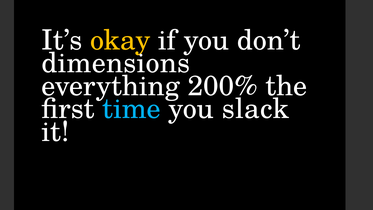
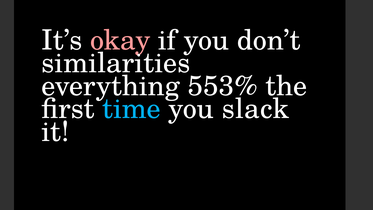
okay colour: yellow -> pink (120, 40)
dimensions: dimensions -> similarities (116, 63)
200%: 200% -> 553% (223, 86)
